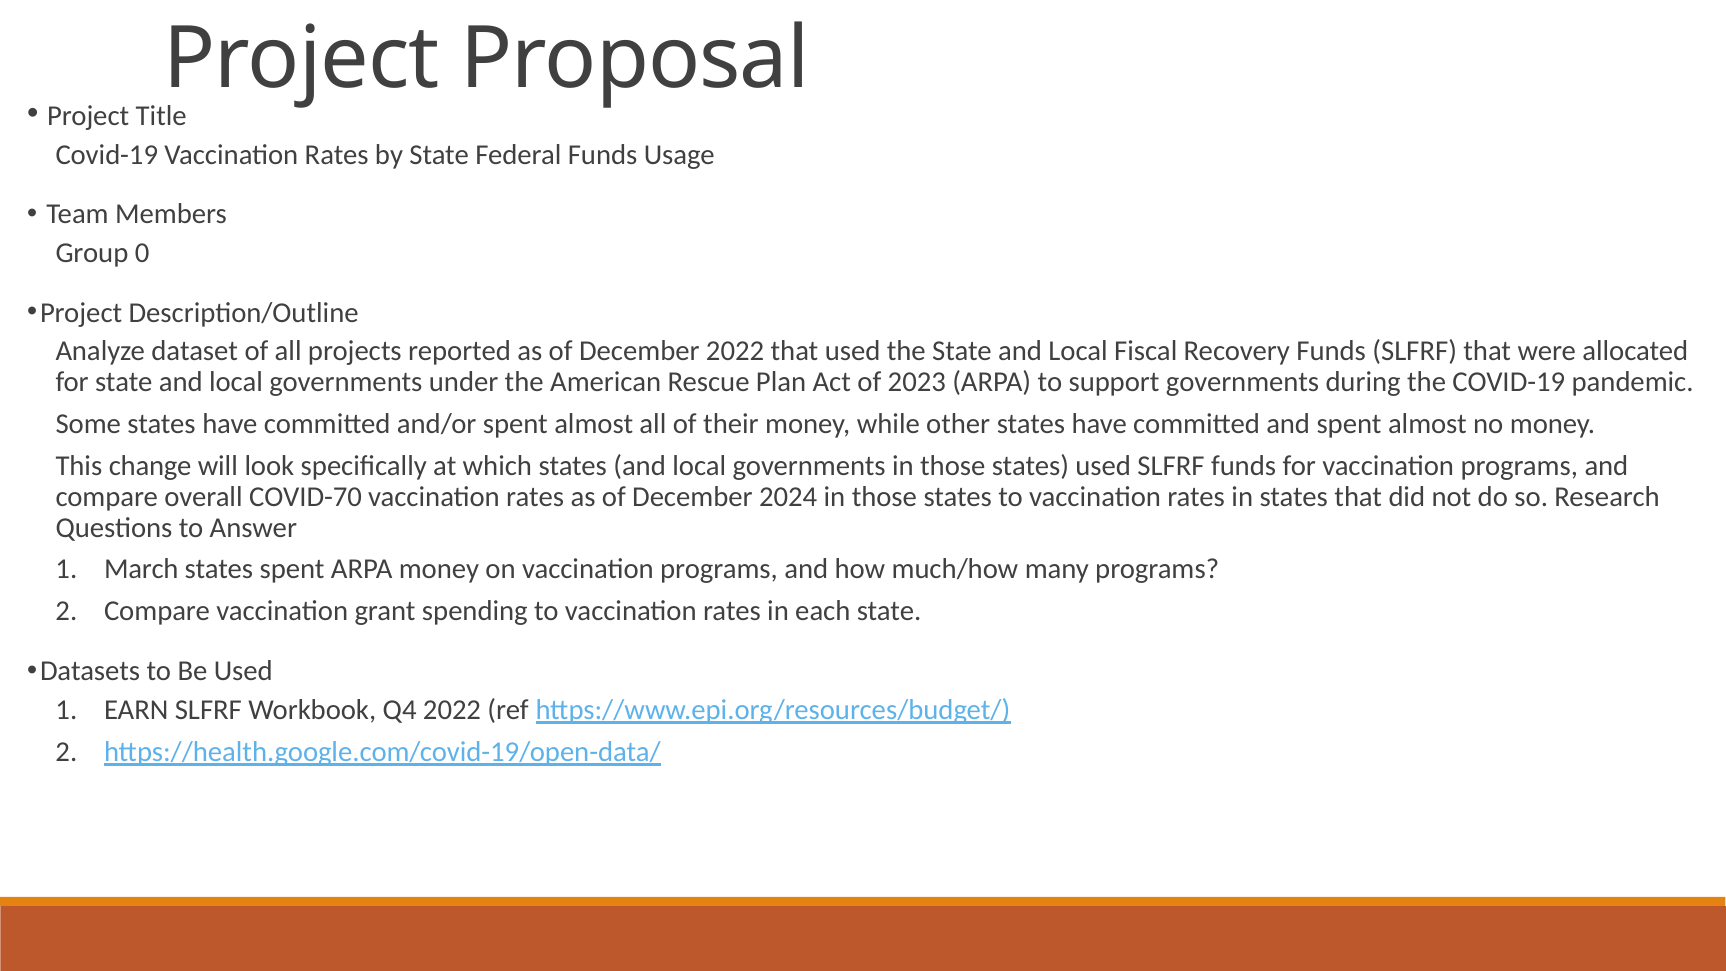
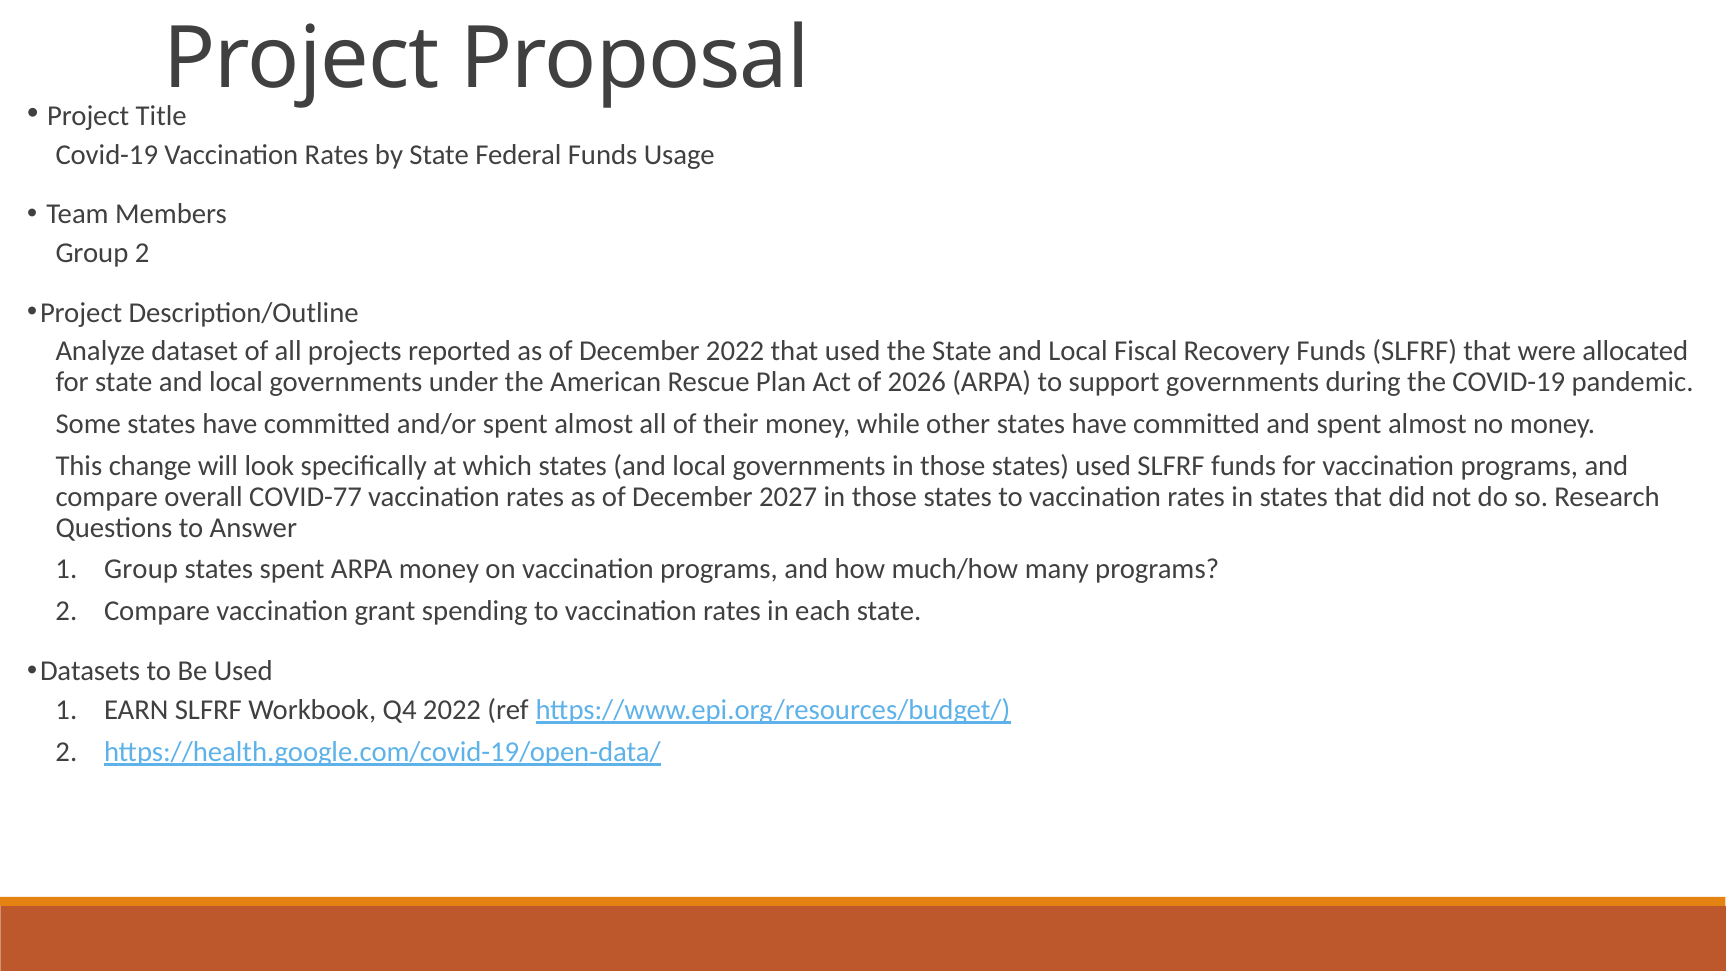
Group 0: 0 -> 2 (142, 253)
2023: 2023 -> 2026 (917, 382)
COVID-70: COVID-70 -> COVID-77 (305, 497)
2024: 2024 -> 2027 (788, 497)
March: March -> Group (141, 569)
